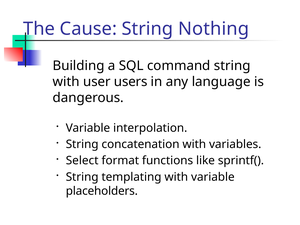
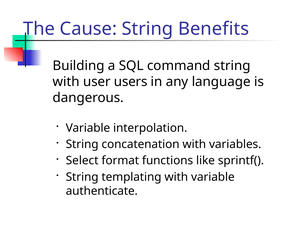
Nothing: Nothing -> Benefits (214, 29)
placeholders: placeholders -> authenticate (102, 191)
